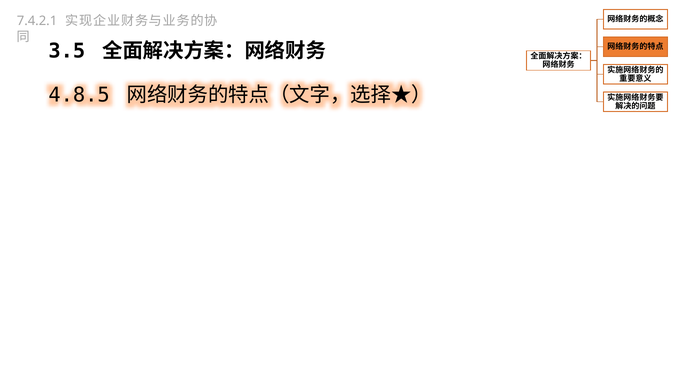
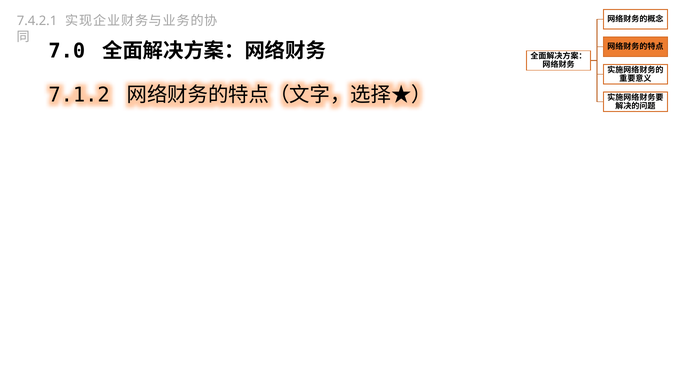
3.5: 3.5 -> 7.0 (67, 51)
4.8.5: 4.8.5 -> 7.1.2 (79, 95)
